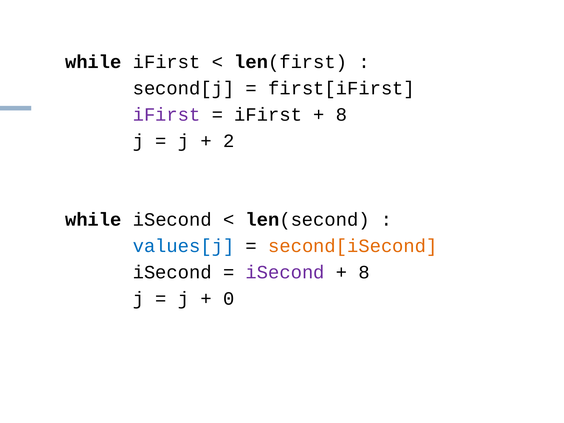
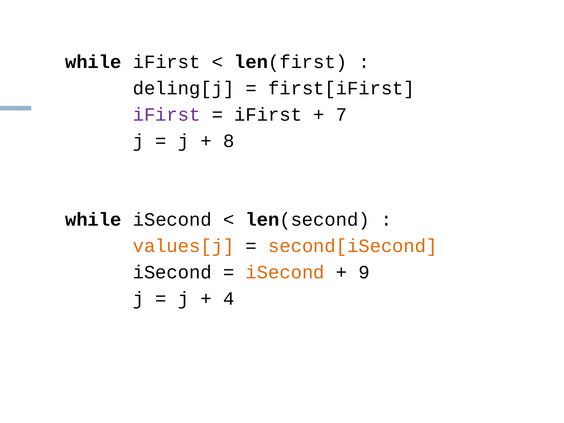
second[j: second[j -> deling[j (184, 88)
8: 8 -> 7 (342, 115)
2: 2 -> 8 (229, 141)
values[j colour: blue -> orange (184, 246)
iSecond colour: purple -> orange (285, 272)
8: 8 -> 9 (364, 272)
0: 0 -> 4 (229, 299)
